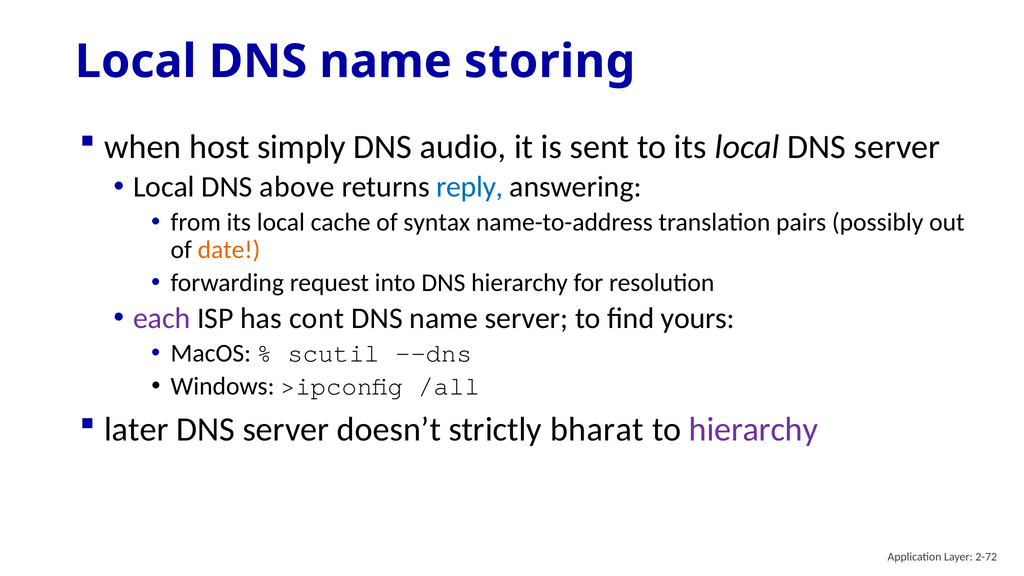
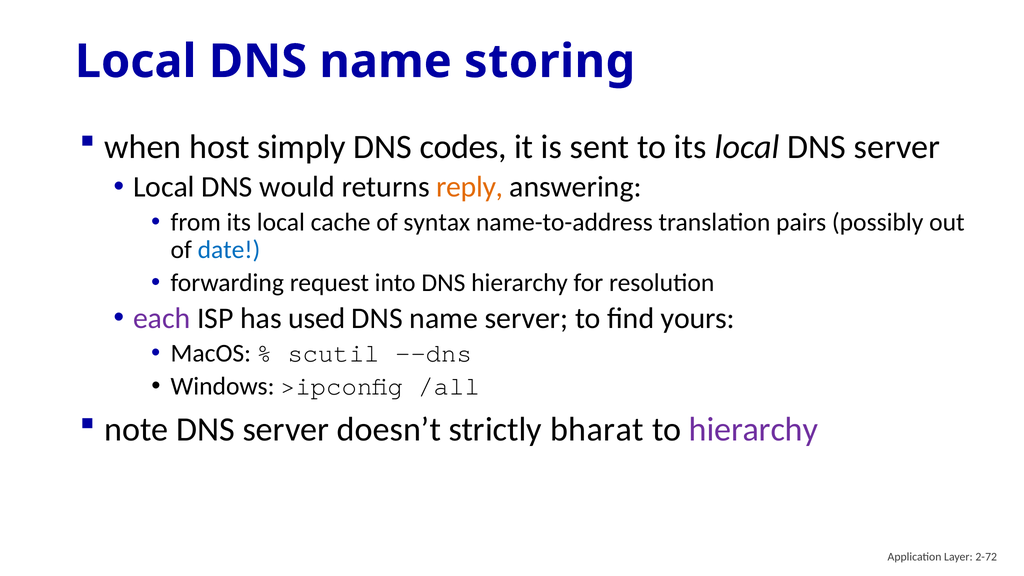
audio: audio -> codes (463, 147)
above: above -> would (297, 187)
reply colour: blue -> orange (470, 187)
date colour: orange -> blue (229, 250)
cont: cont -> used (317, 318)
later: later -> note (136, 429)
